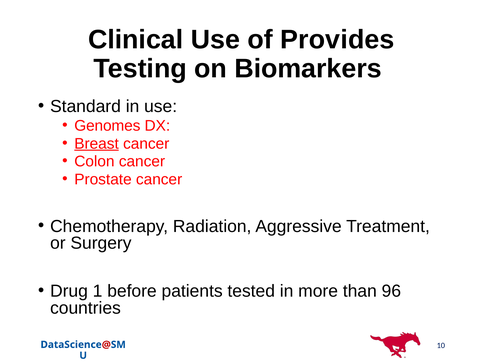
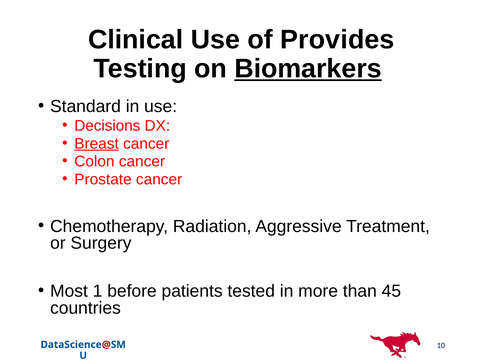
Biomarkers underline: none -> present (308, 69)
Genomes: Genomes -> Decisions (107, 126)
Drug: Drug -> Most (69, 291)
96: 96 -> 45 (391, 291)
